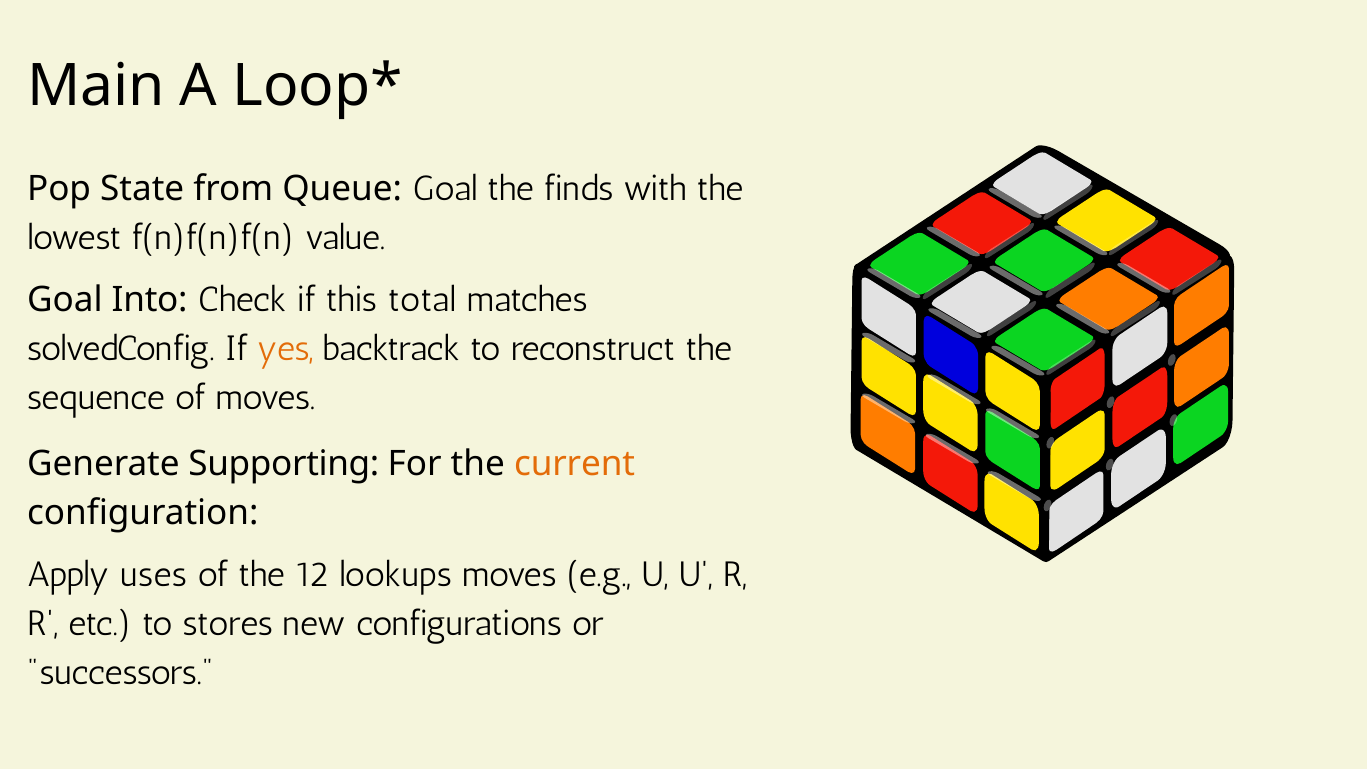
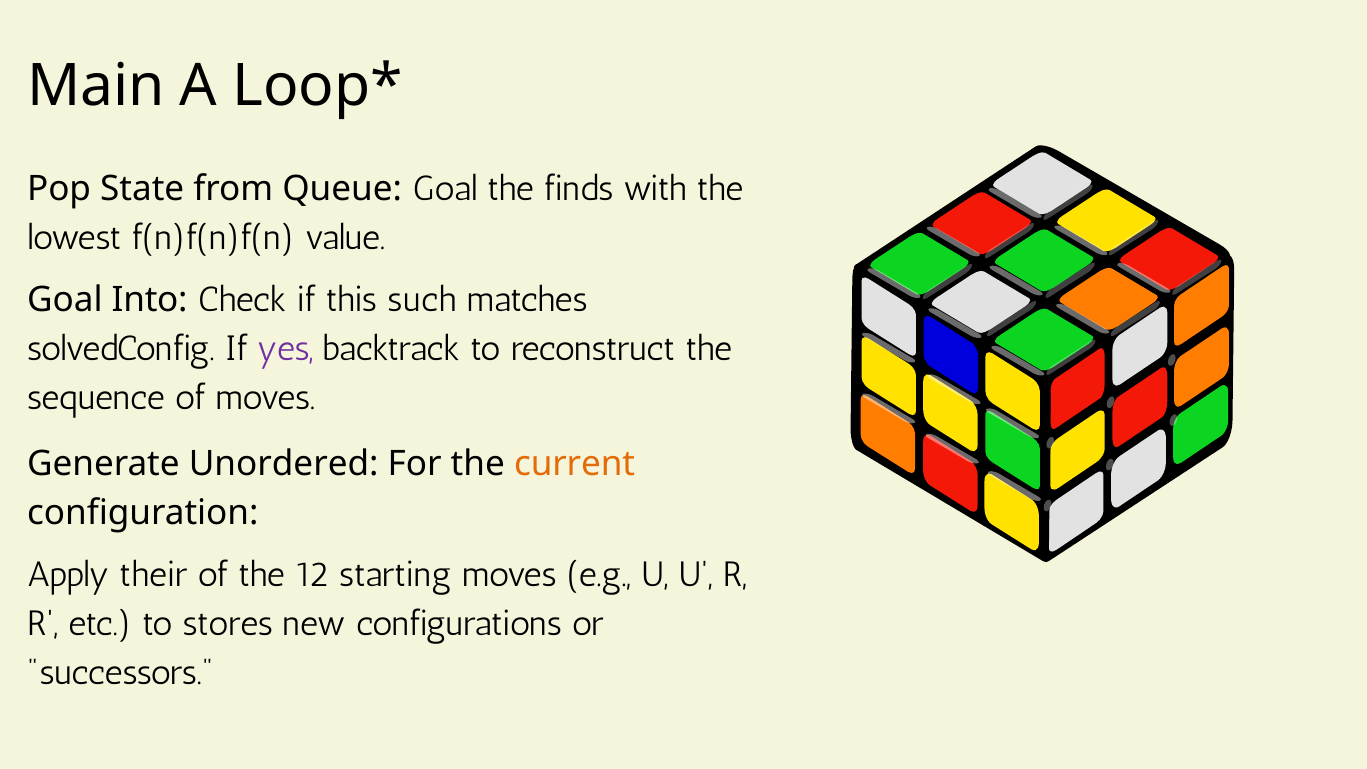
total: total -> such (422, 300)
yes colour: orange -> purple (285, 349)
Supporting: Supporting -> Unordered (284, 464)
uses: uses -> their (153, 575)
lookups: lookups -> starting (395, 575)
